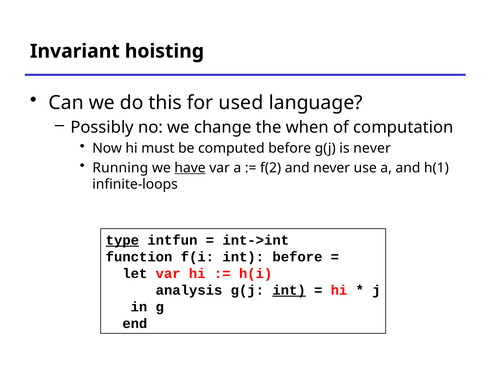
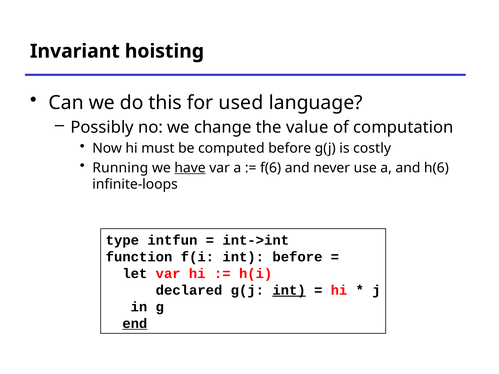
when: when -> value (307, 128)
is never: never -> costly (372, 148)
f(2: f(2 -> f(6 (271, 168)
h(1: h(1 -> h(6 (436, 168)
type underline: present -> none (122, 240)
analysis: analysis -> declared (189, 290)
end underline: none -> present (135, 324)
